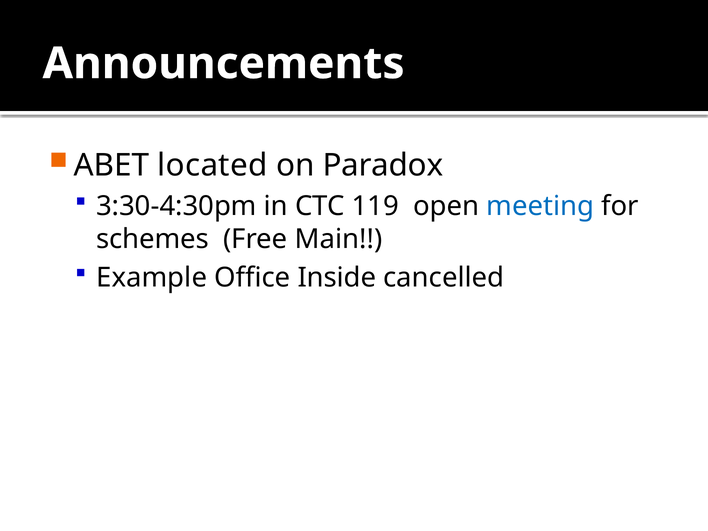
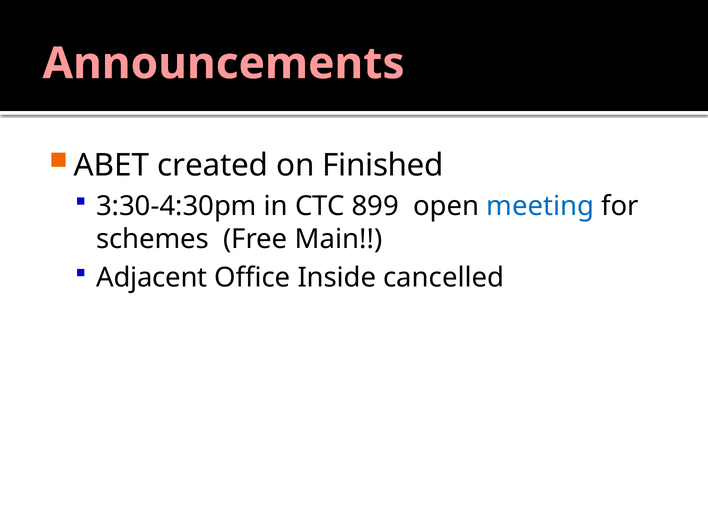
Announcements colour: white -> pink (224, 64)
located: located -> created (213, 166)
Paradox: Paradox -> Finished (383, 166)
119: 119 -> 899 (375, 206)
Example: Example -> Adjacent (152, 278)
